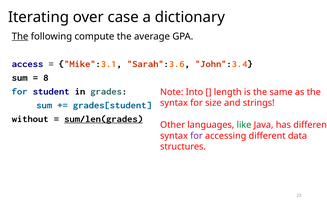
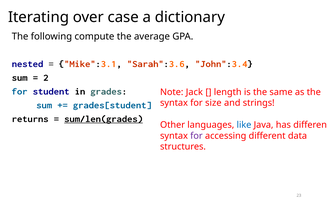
The underline: present -> none (20, 36)
access: access -> nested (28, 64)
8: 8 -> 2 (46, 77)
Into: Into -> Jack (194, 92)
without: without -> returns (30, 118)
like colour: green -> blue (244, 124)
